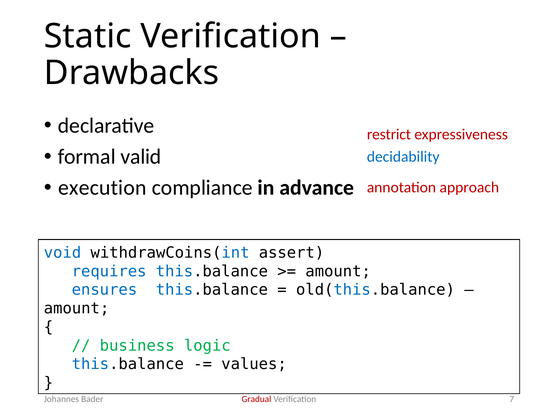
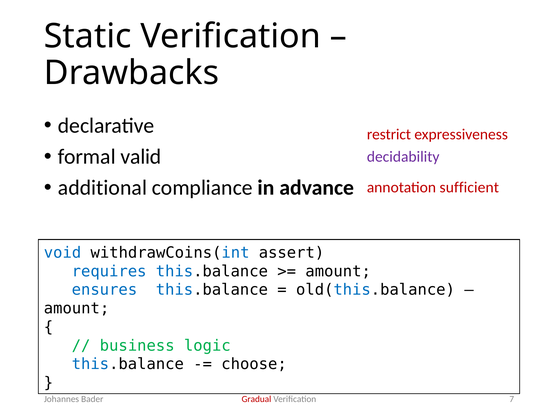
decidability colour: blue -> purple (403, 157)
execution: execution -> additional (102, 188)
approach: approach -> sufficient (469, 188)
values: values -> choose (254, 365)
